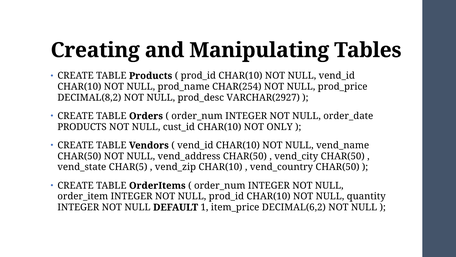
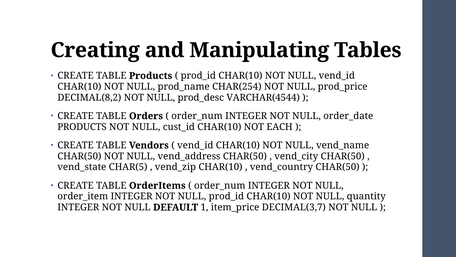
VARCHAR(2927: VARCHAR(2927 -> VARCHAR(4544 (263, 97)
ONLY: ONLY -> EACH (280, 127)
DECIMAL(6,2: DECIMAL(6,2 -> DECIMAL(3,7 (294, 207)
